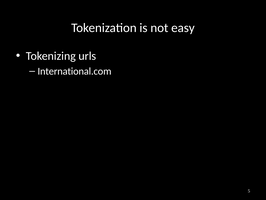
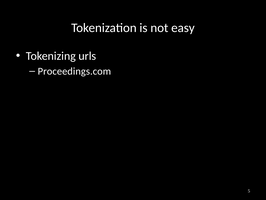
International.com: International.com -> Proceedings.com (74, 71)
